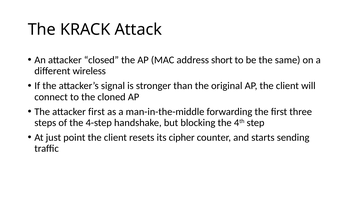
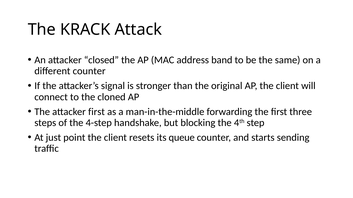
short: short -> band (222, 60)
different wireless: wireless -> counter (89, 71)
cipher: cipher -> queue (182, 138)
